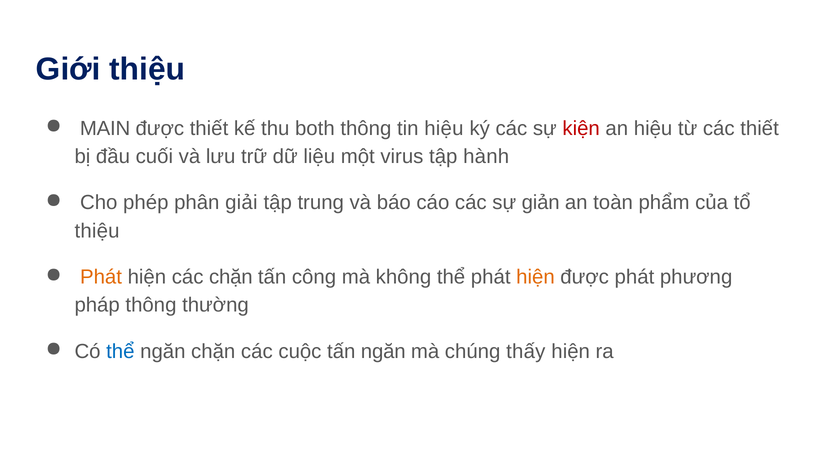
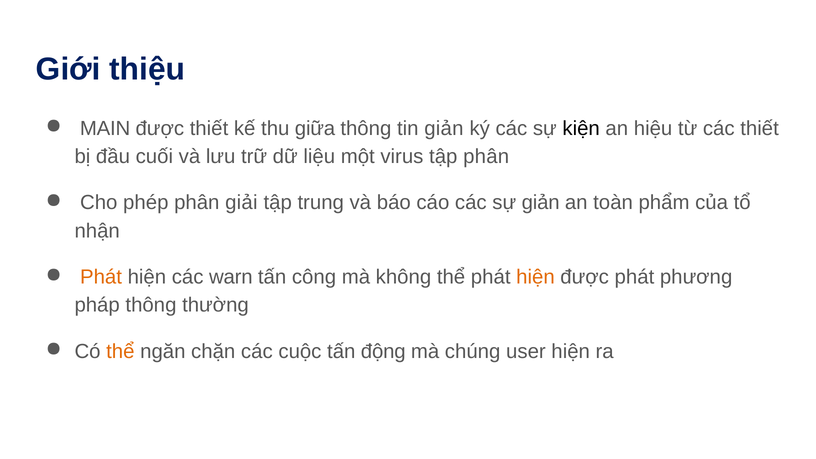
both: both -> giữa (315, 128)
tin hiệu: hiệu -> giản (444, 128)
kiện colour: red -> black (581, 128)
tập hành: hành -> phân (486, 156)
thiệu: thiệu -> nhận (97, 231)
các chặn: chặn -> warn (231, 277)
thể colour: blue -> orange (120, 352)
tấn ngăn: ngăn -> động (383, 352)
thấy: thấy -> user (526, 352)
